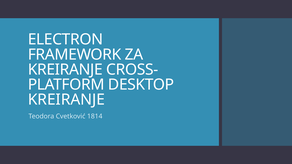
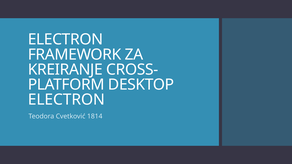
KREIRANJE: KREIRANJE -> ELECTRON (66, 100)
